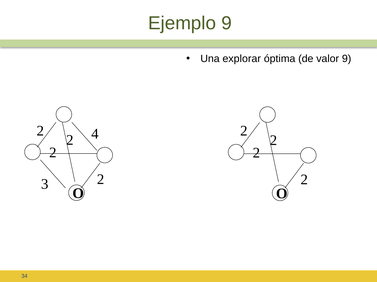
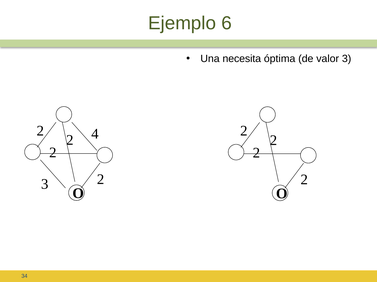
Ejemplo 9: 9 -> 6 (227, 23)
explorar: explorar -> necesita (242, 59)
valor 9: 9 -> 3 (347, 59)
